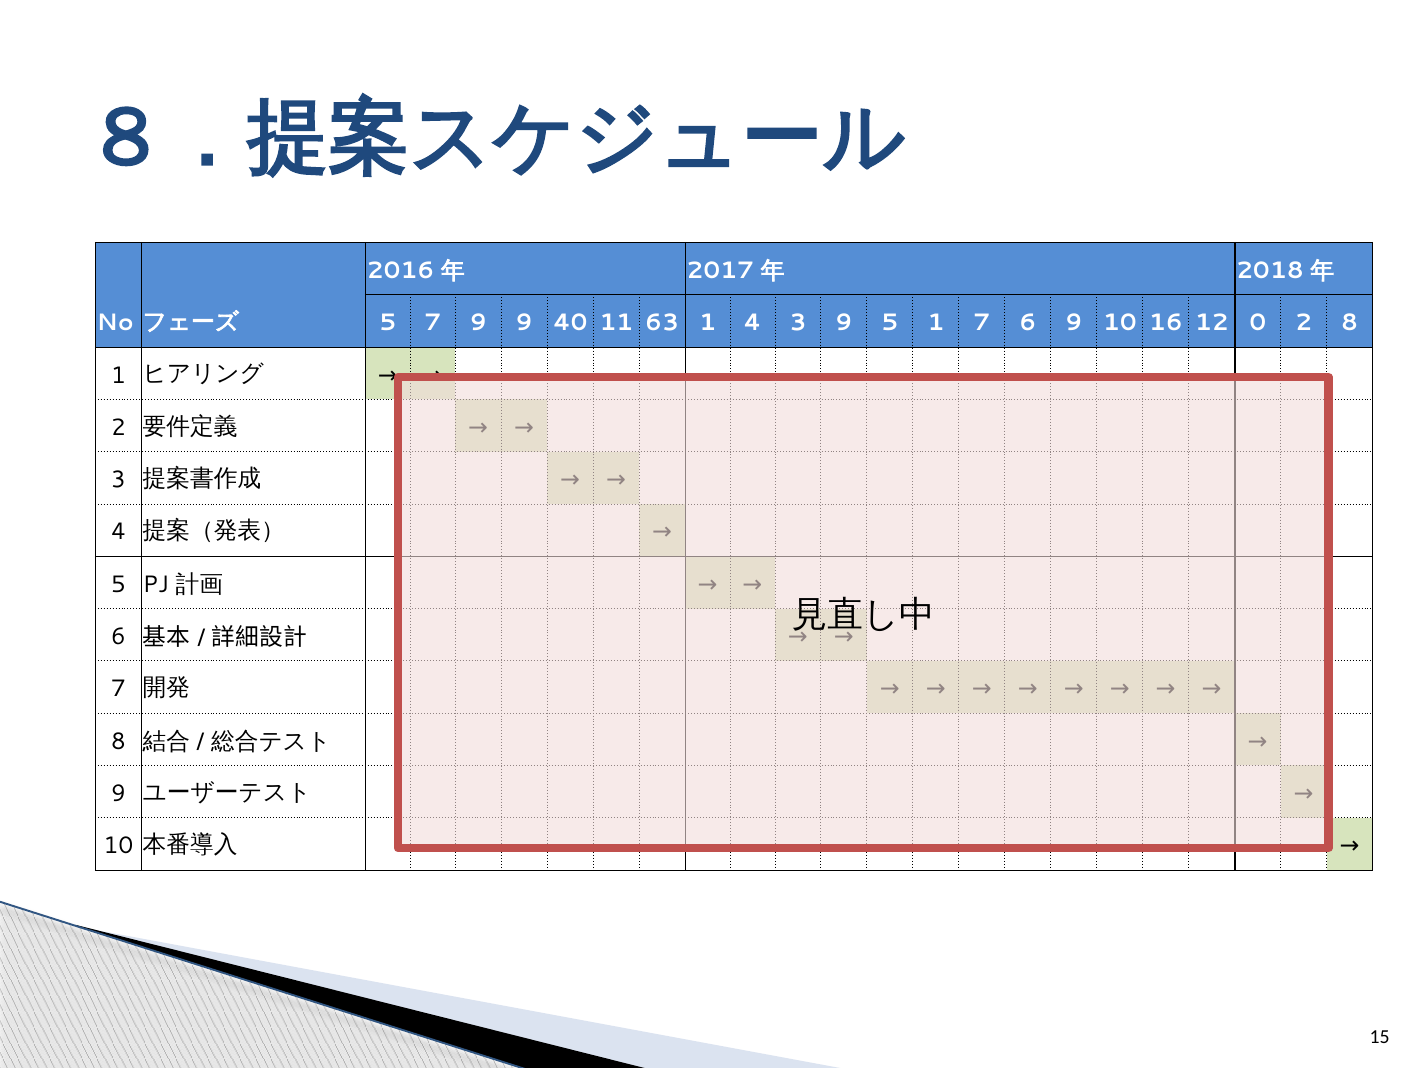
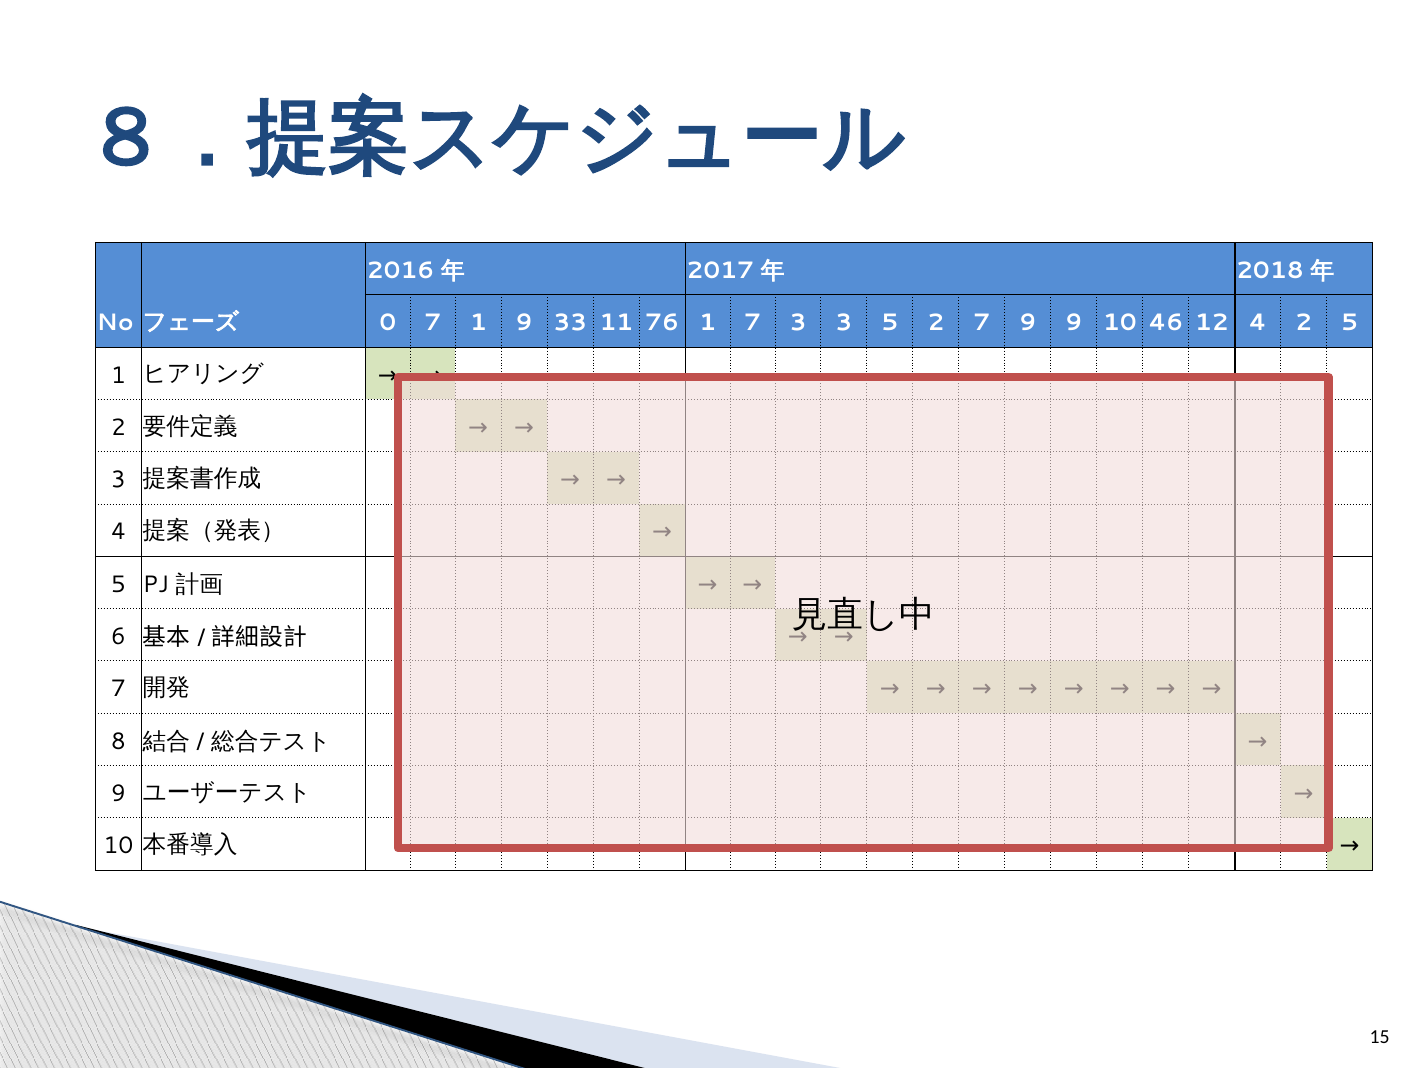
5: 5 -> 0 (388, 323)
7 9: 9 -> 1 (478, 323)
40: 40 -> 33 (570, 323)
63: 63 -> 76 (662, 323)
1 4: 4 -> 7 (753, 323)
3 9: 9 -> 3 (844, 323)
5 1: 1 -> 2 (936, 323)
7 6: 6 -> 9 (1028, 323)
16: 16 -> 46 (1166, 323)
12 0: 0 -> 4 (1258, 323)
2 8: 8 -> 5 (1350, 323)
